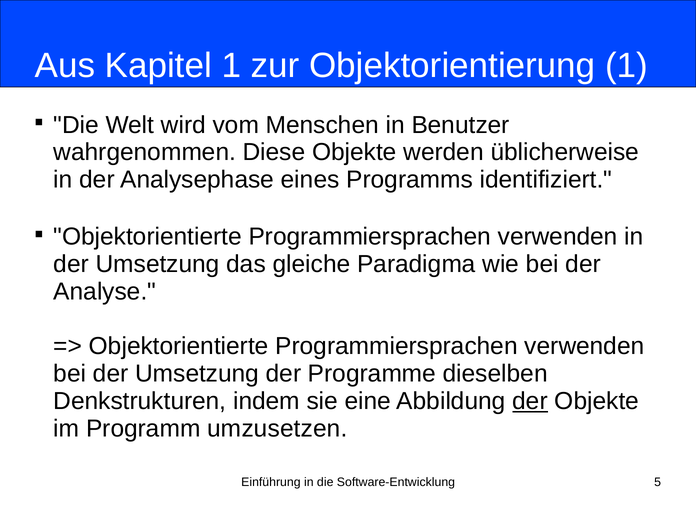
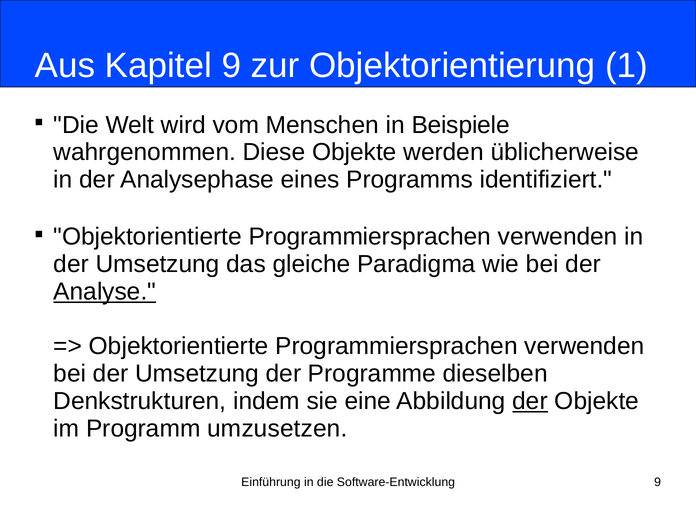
Kapitel 1: 1 -> 9 (231, 66)
Benutzer: Benutzer -> Beispiele (461, 125)
Analyse underline: none -> present (105, 291)
Software-Entwicklung 5: 5 -> 9 (658, 482)
